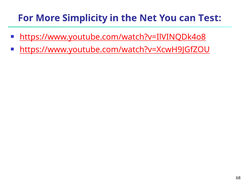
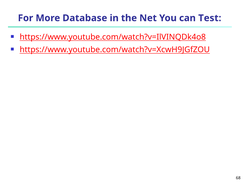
Simplicity: Simplicity -> Database (85, 18)
